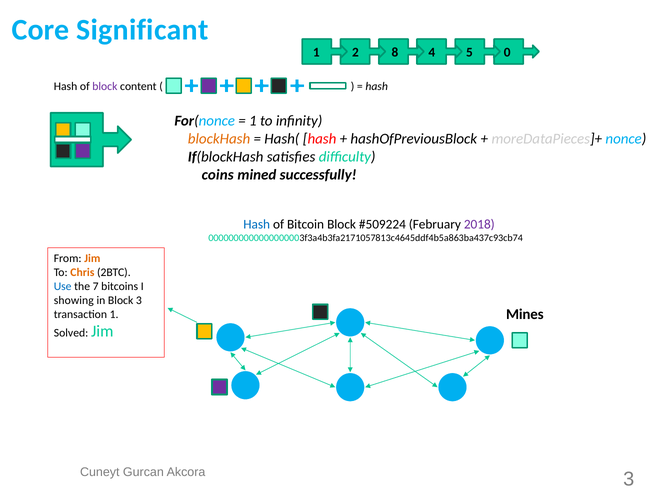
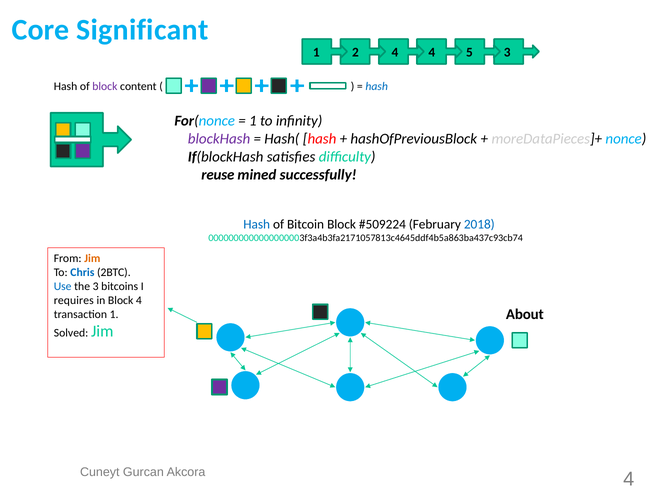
2 8: 8 -> 4 (395, 52)
4 0: 0 -> 3 (507, 52)
hash colour: black -> blue (377, 86)
blockHash colour: orange -> purple (219, 139)
coins: coins -> reuse (218, 175)
2018 colour: purple -> blue (479, 224)
Chris colour: orange -> blue (82, 272)
the 7: 7 -> 3 (96, 286)
showing: showing -> requires (74, 300)
Block 3: 3 -> 4 (139, 300)
Mines: Mines -> About (525, 314)
3: 3 -> 4 (629, 479)
